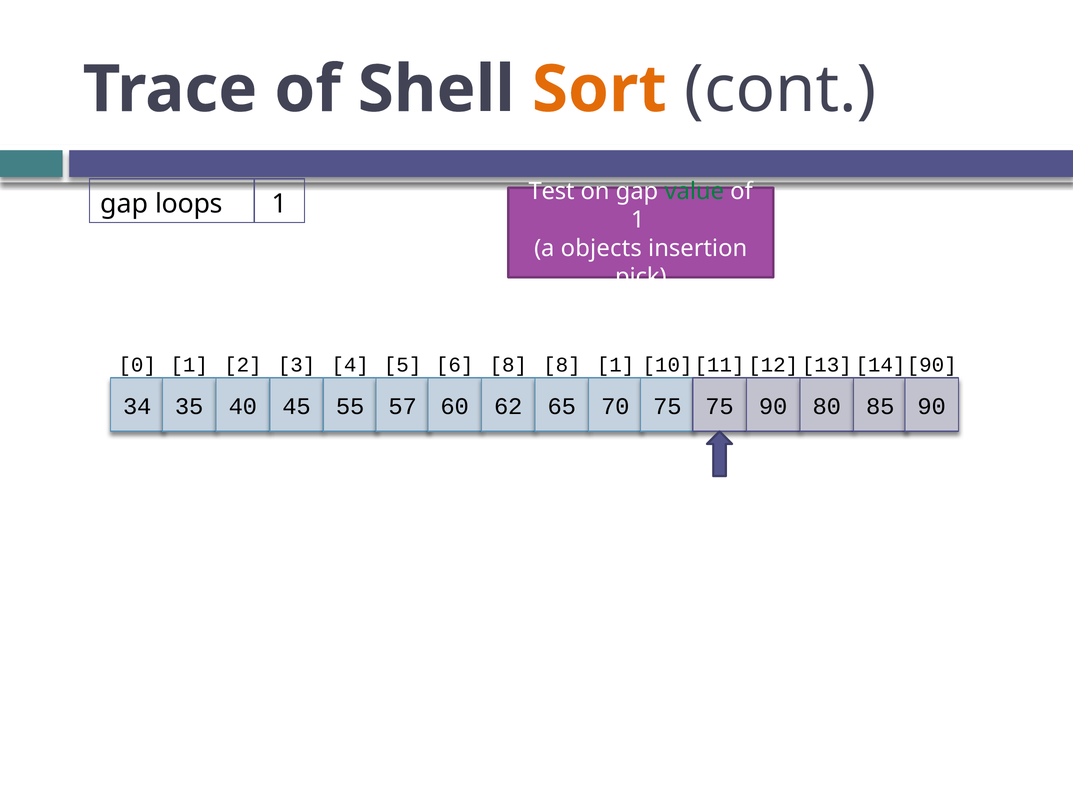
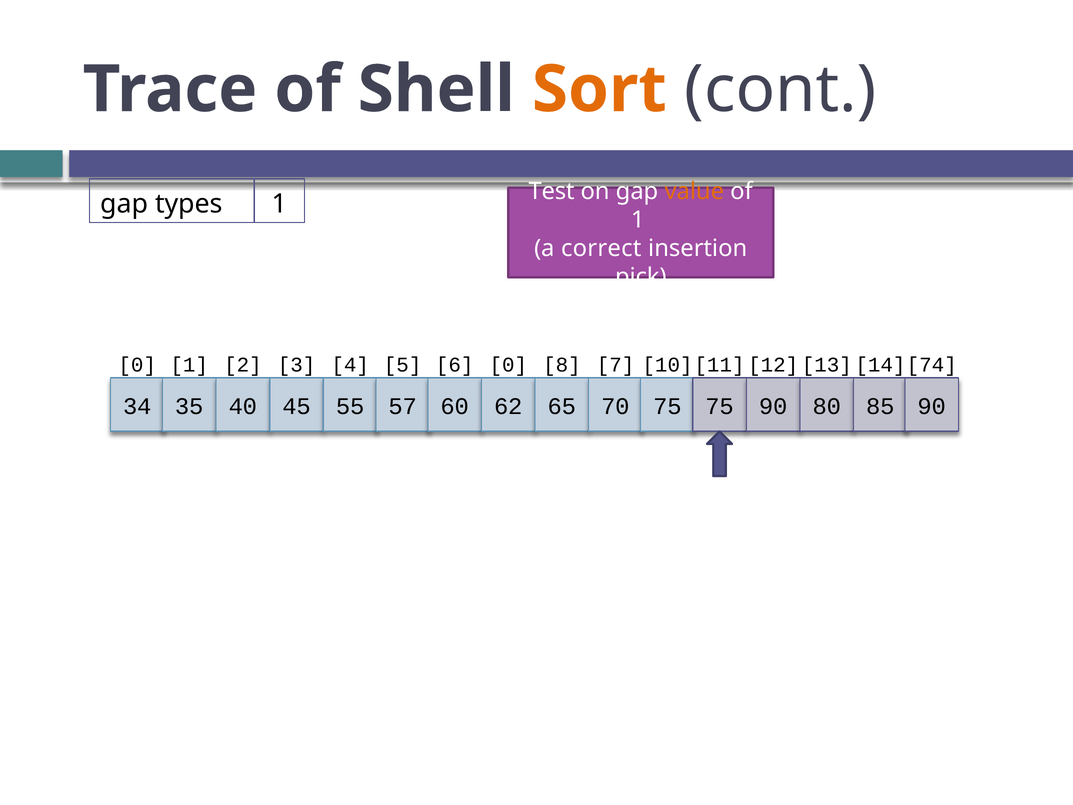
loops: loops -> types (189, 204)
value colour: green -> orange (694, 191)
objects: objects -> correct (601, 248)
6 8: 8 -> 0 (508, 365)
8 1: 1 -> 7 (616, 365)
90: 90 -> 74 (932, 365)
